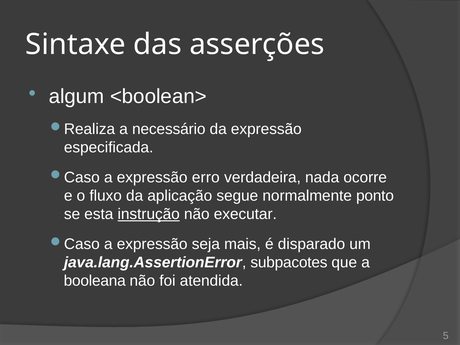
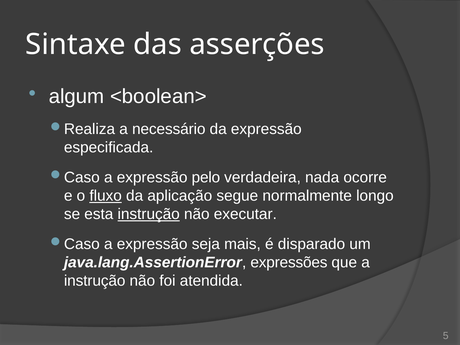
erro: erro -> pelo (206, 177)
fluxo underline: none -> present (106, 196)
ponto: ponto -> longo (375, 196)
subpacotes: subpacotes -> expressões (289, 263)
booleana: booleana -> instrução (95, 281)
